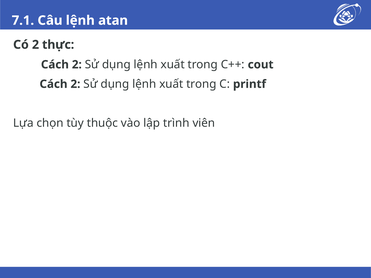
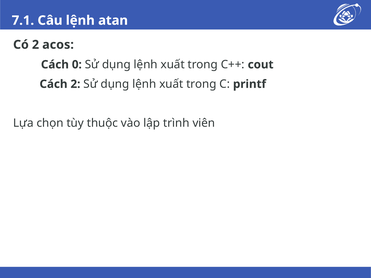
thực: thực -> acos (58, 45)
2: 2 -> 0 (77, 65)
